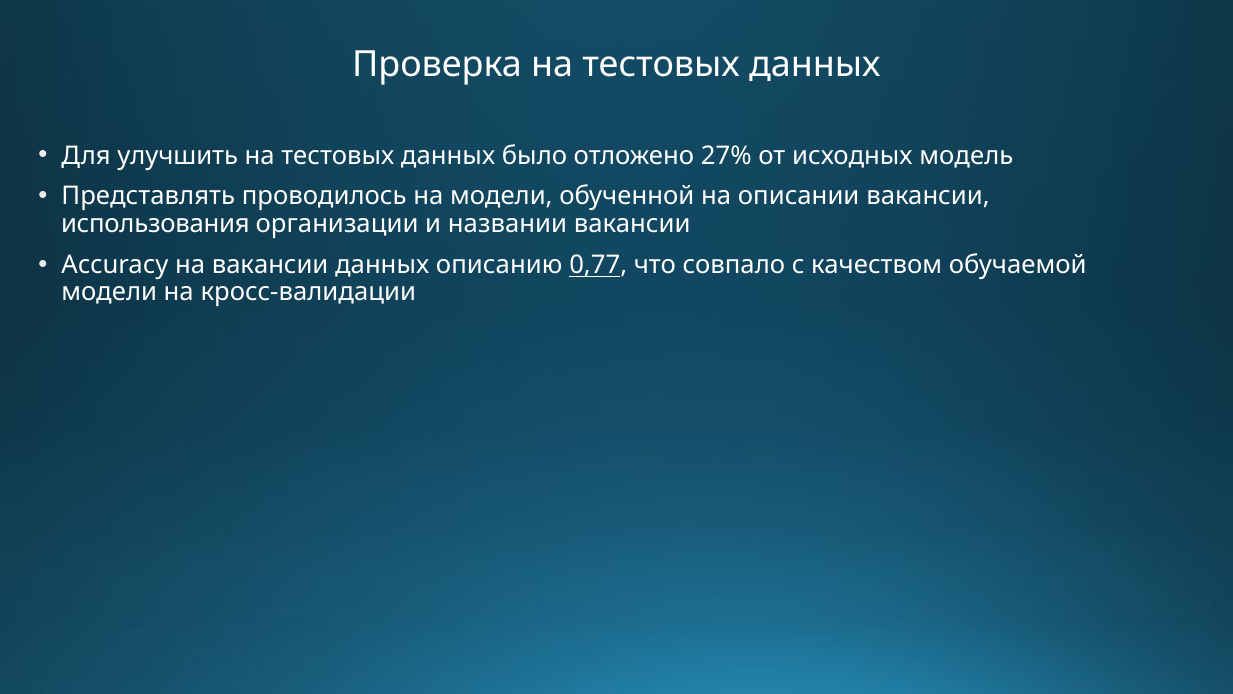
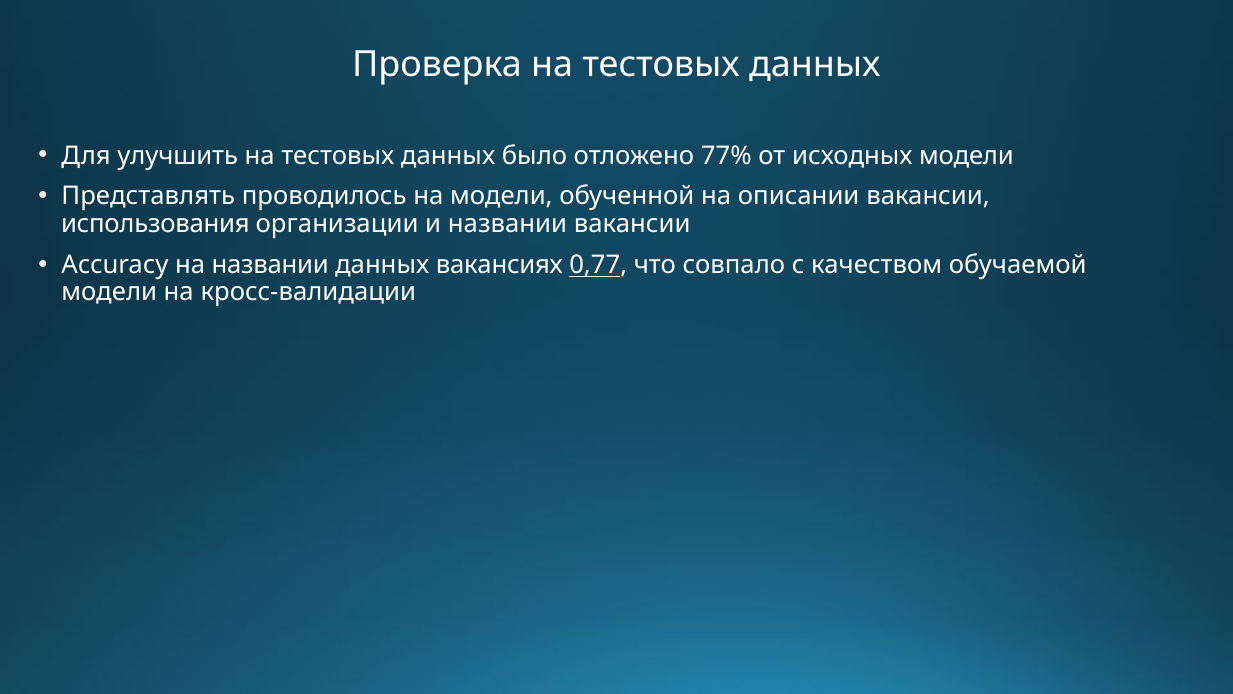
27%: 27% -> 77% (726, 155)
исходных модель: модель -> модели (967, 155)
на вакансии: вакансии -> названии (270, 264)
описанию: описанию -> вакансиях (499, 264)
